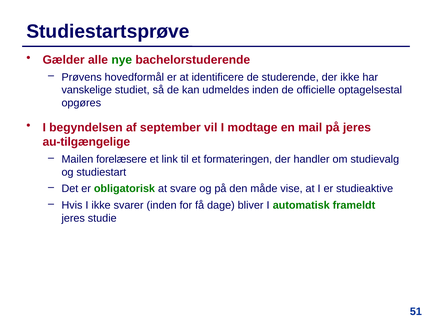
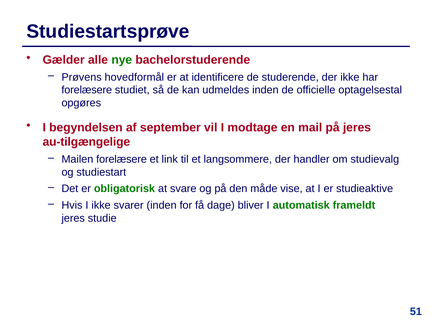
vanskelige: vanskelige -> forelæsere (87, 90)
formateringen: formateringen -> langsommere (238, 159)
